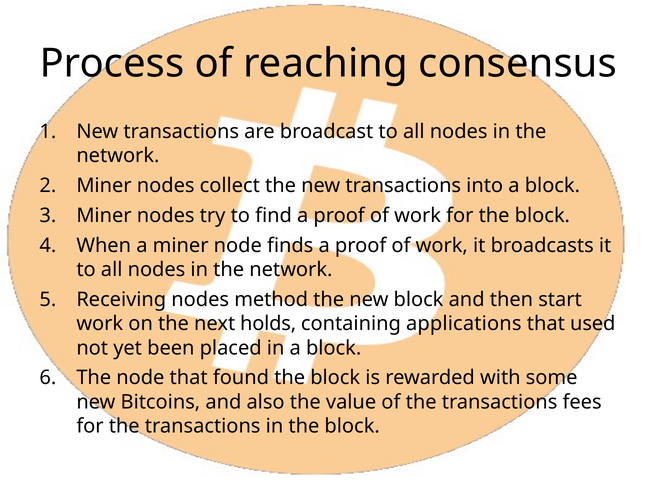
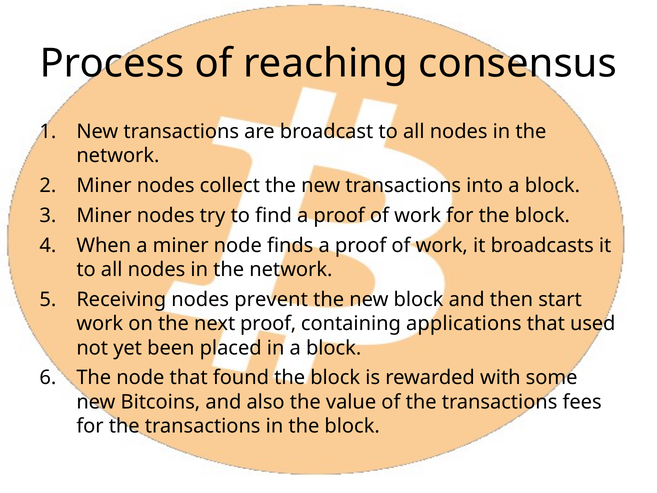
method: method -> prevent (271, 300)
next holds: holds -> proof (268, 324)
